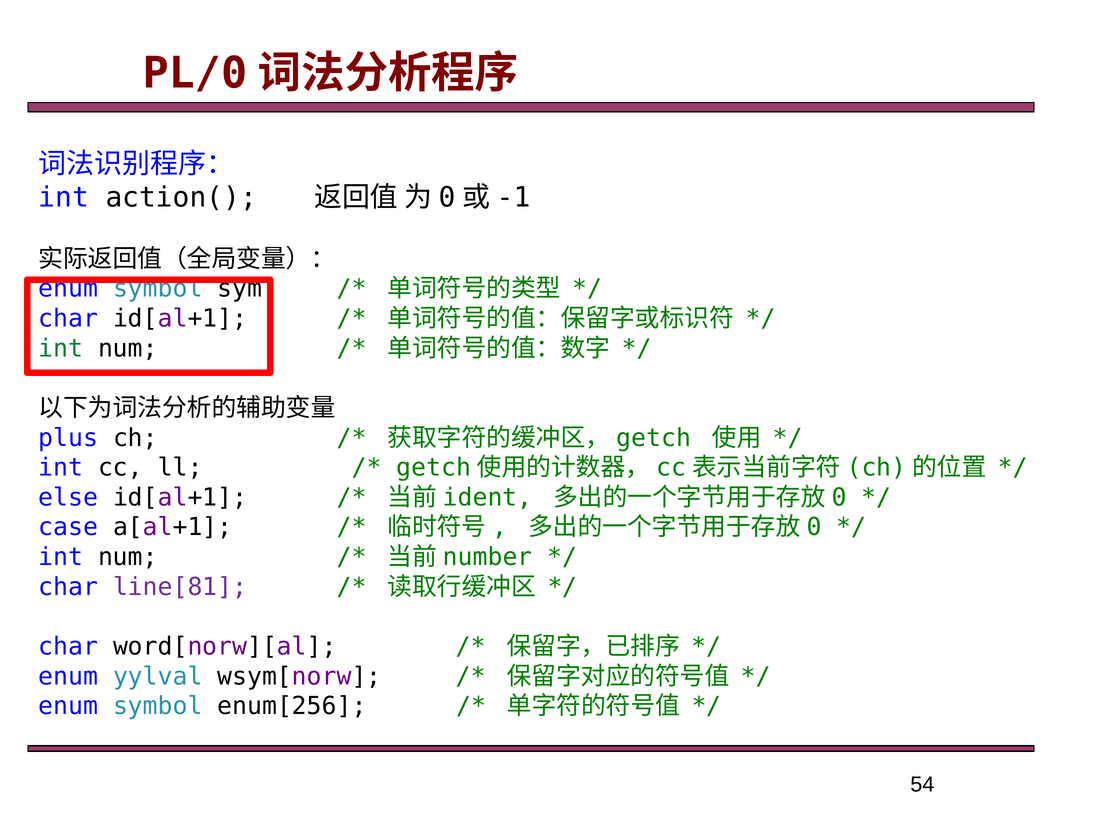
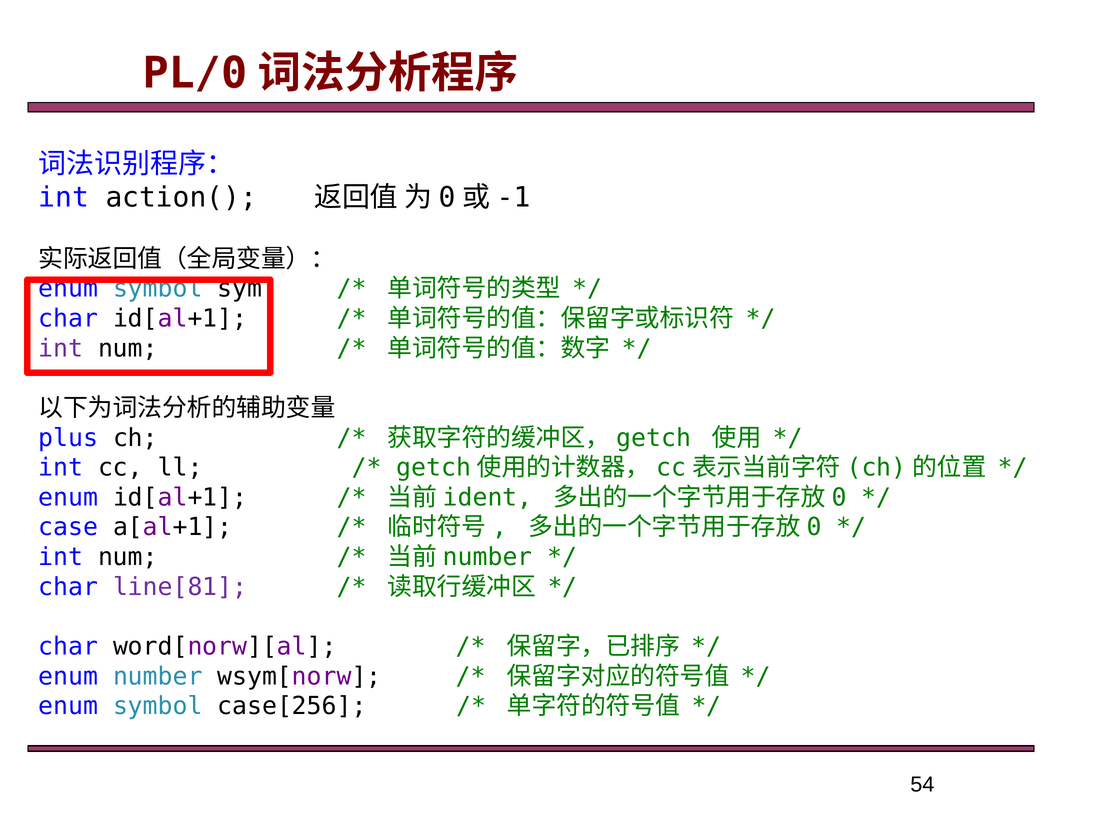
int colour: green -> purple (61, 348)
else: else -> enum (68, 497)
yylval: yylval -> number (158, 676)
enum[256: enum[256 -> case[256 (292, 706)
